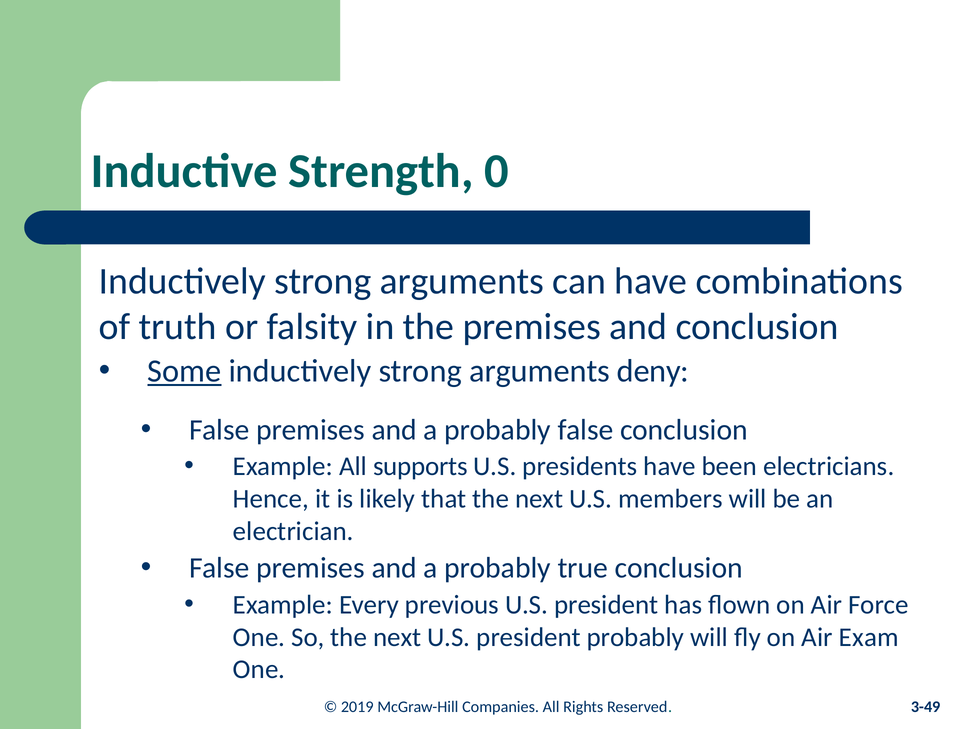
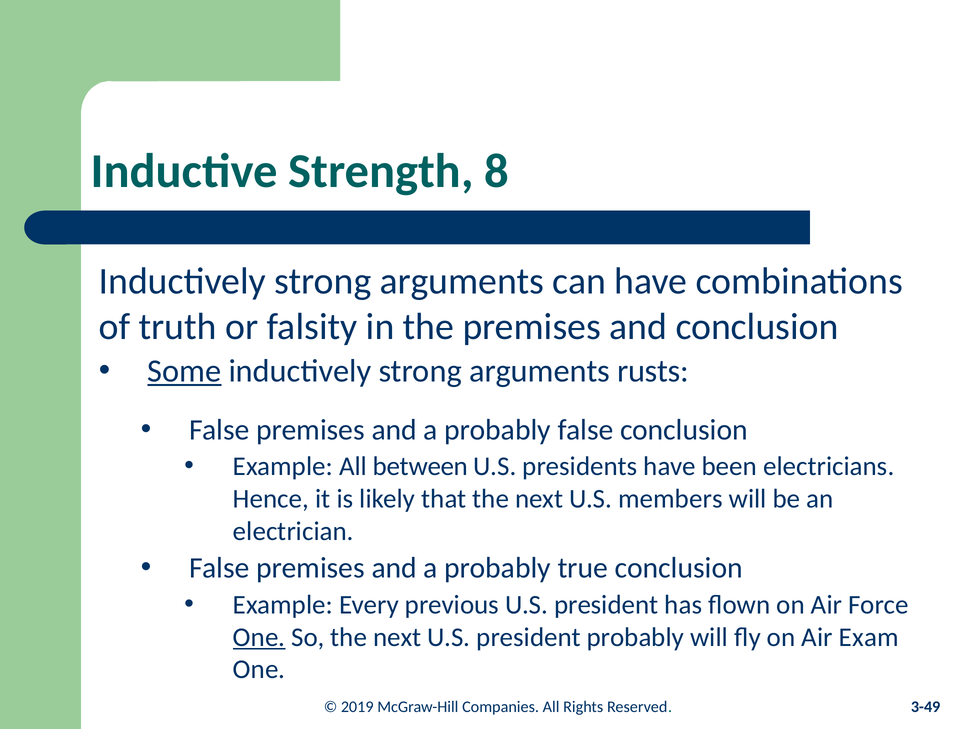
0: 0 -> 8 (497, 171)
deny: deny -> rusts (653, 371)
supports: supports -> between (420, 466)
One underline: none -> present (259, 637)
